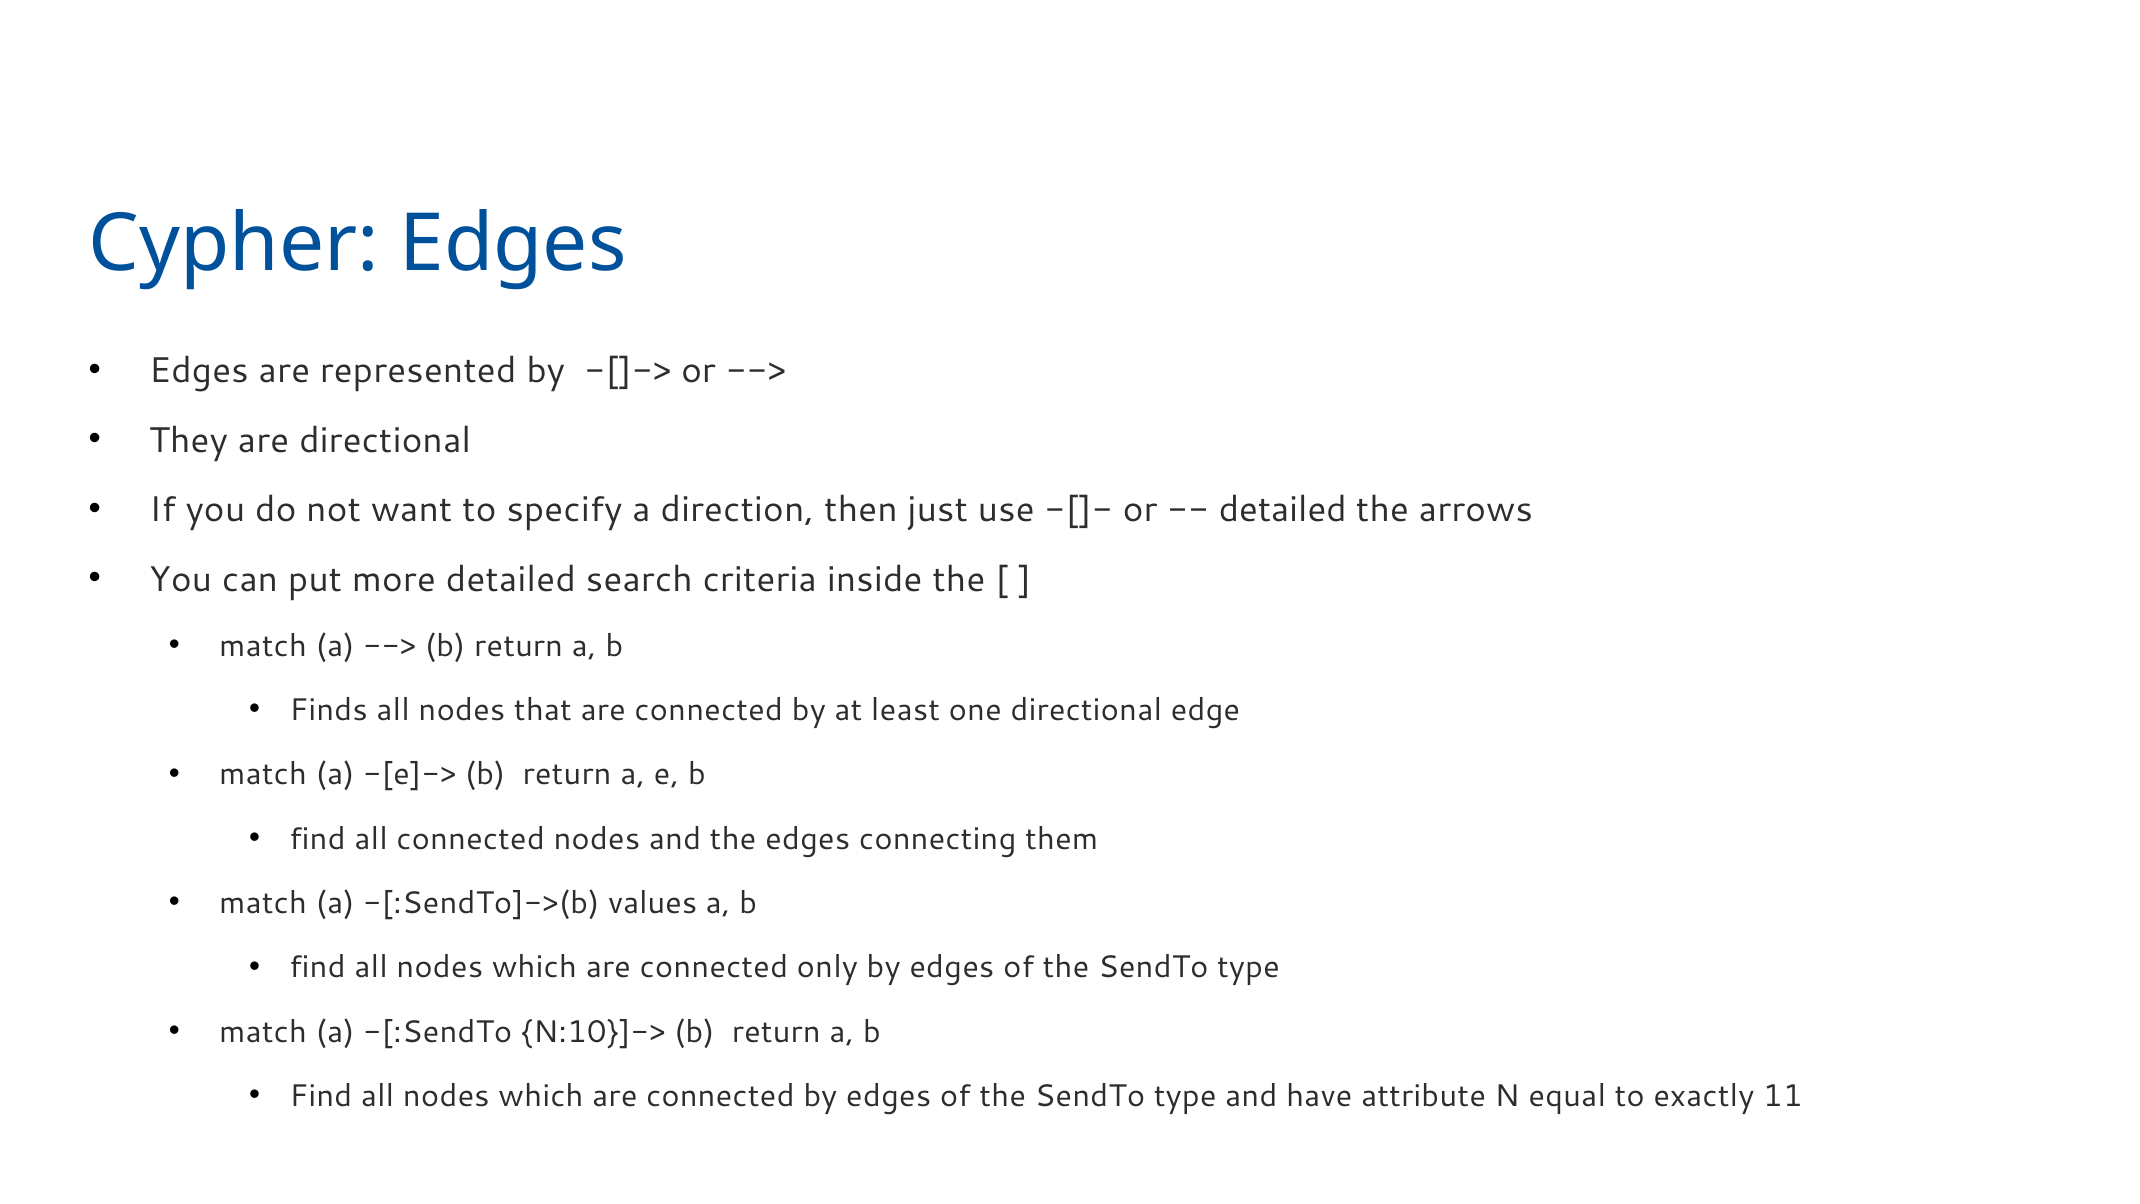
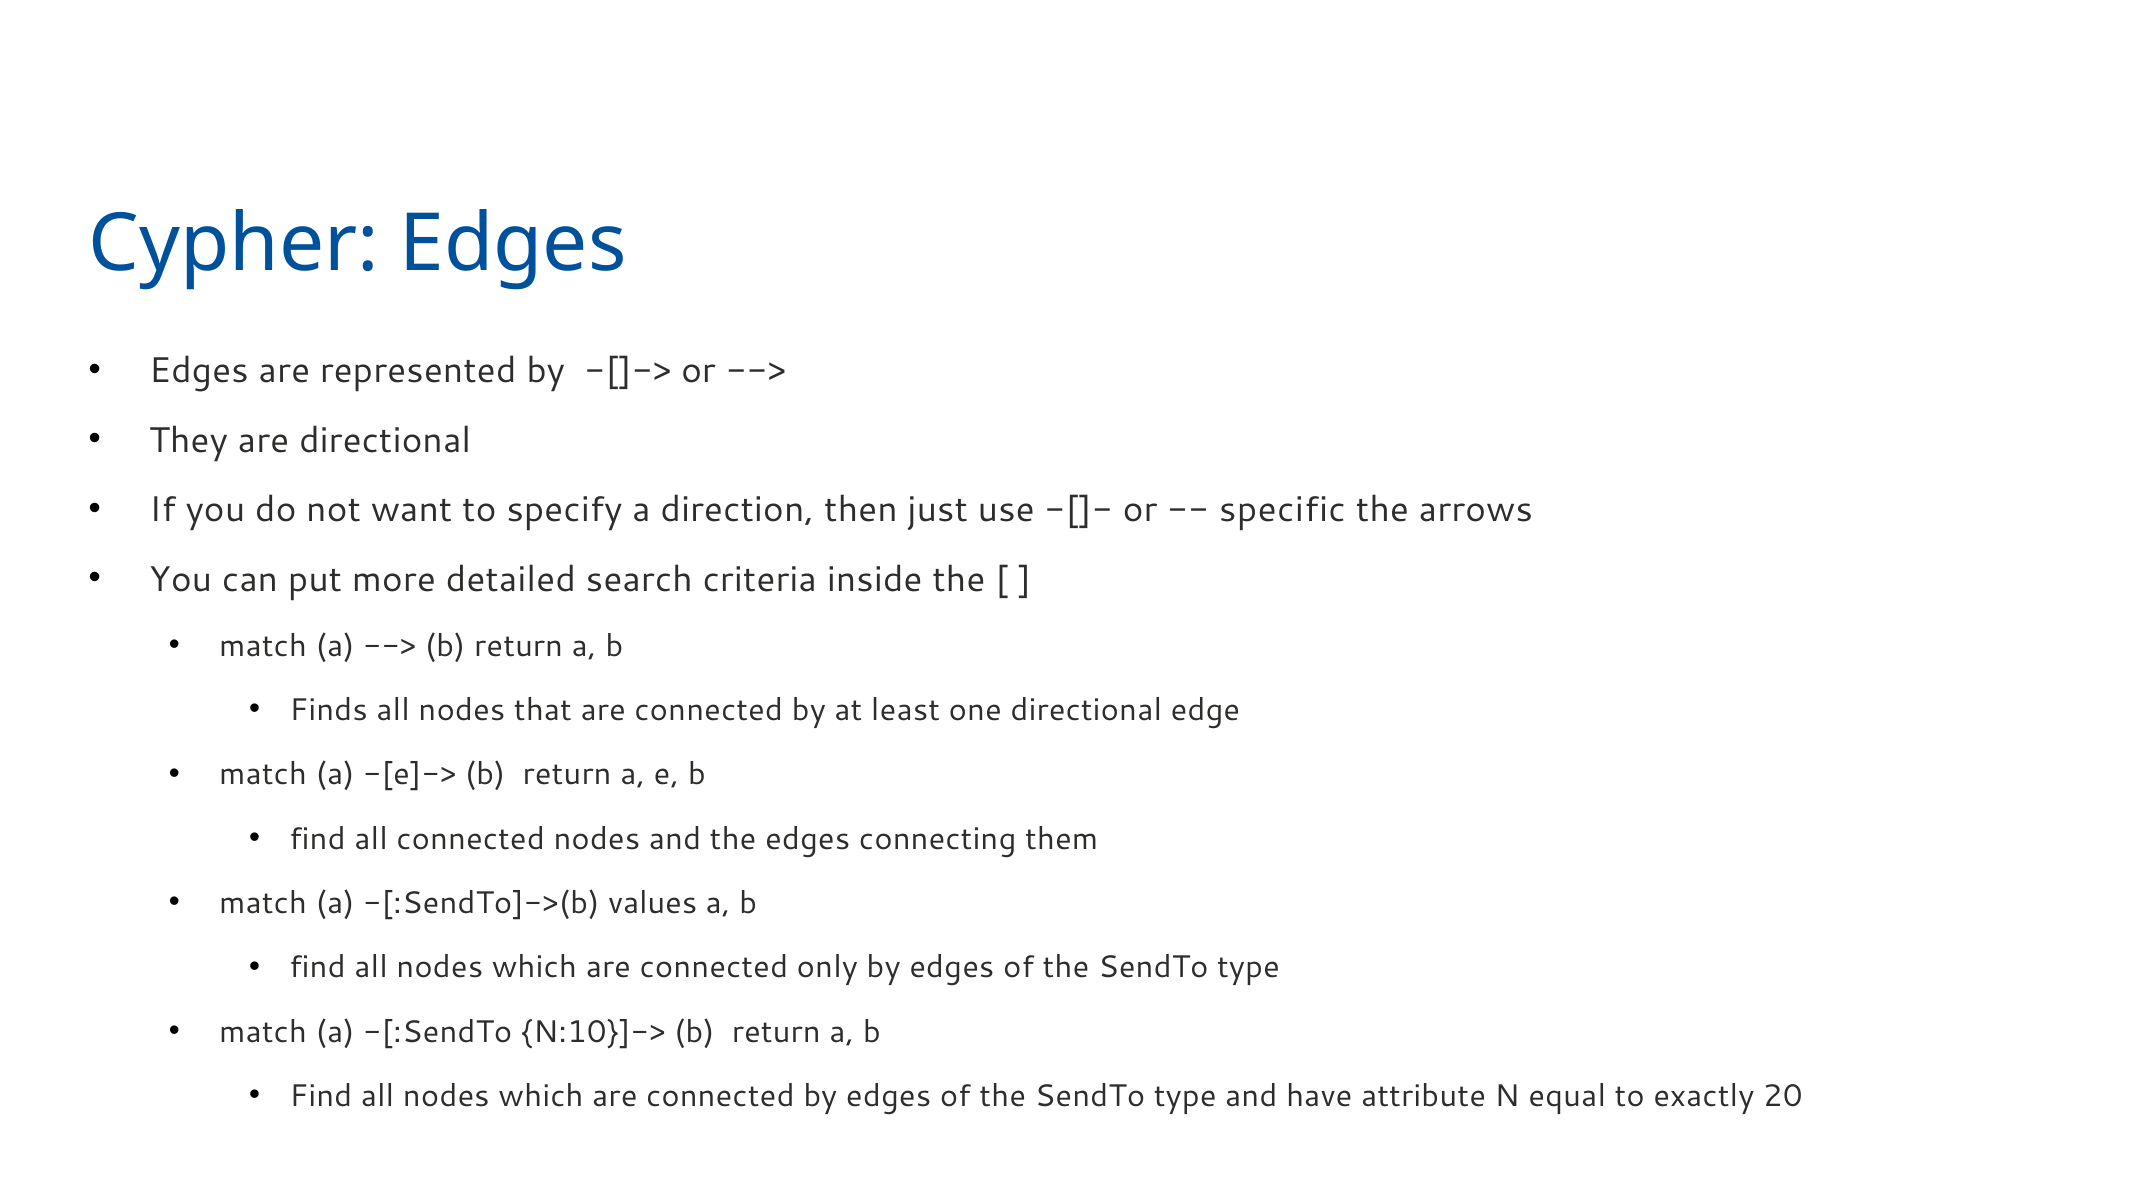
detailed: detailed -> specific (1282, 510)
11: 11 -> 20 (1783, 1096)
